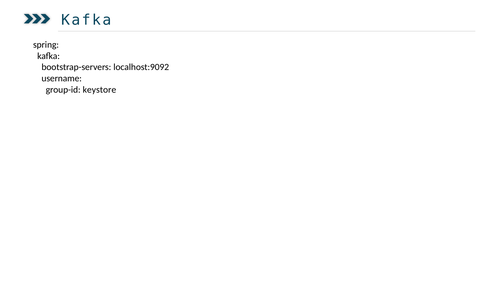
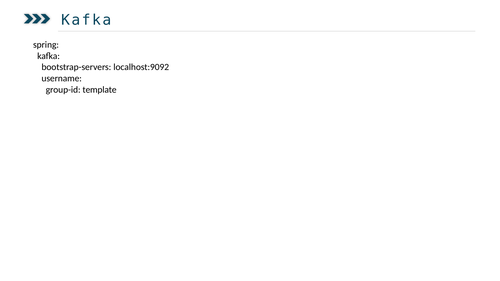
keystore: keystore -> template (100, 90)
